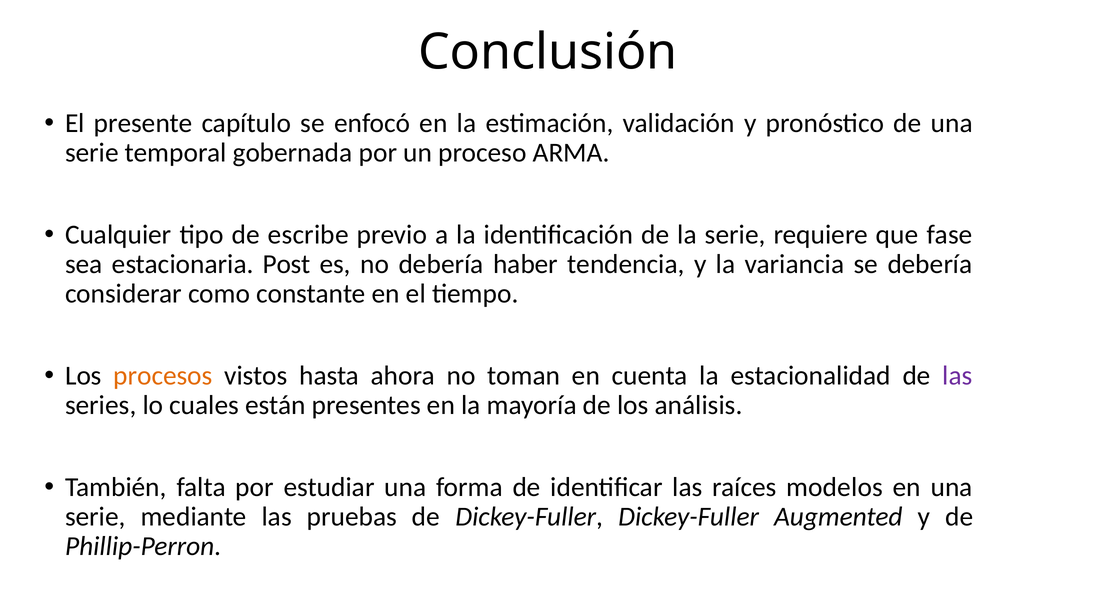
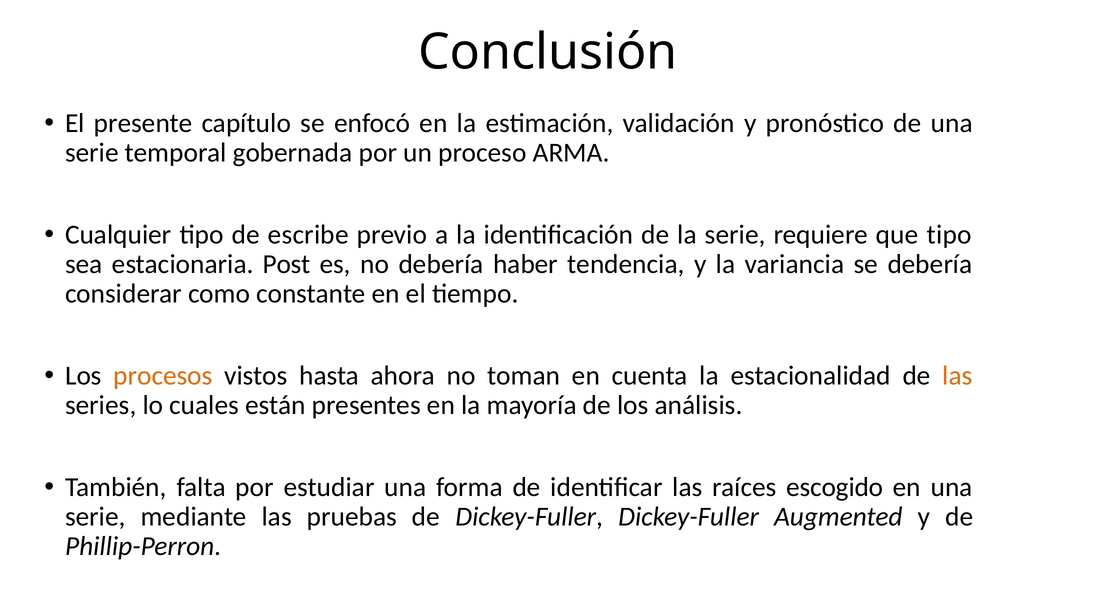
que fase: fase -> tipo (949, 235)
las colour: purple -> orange (957, 376)
modelos: modelos -> escogido (835, 488)
